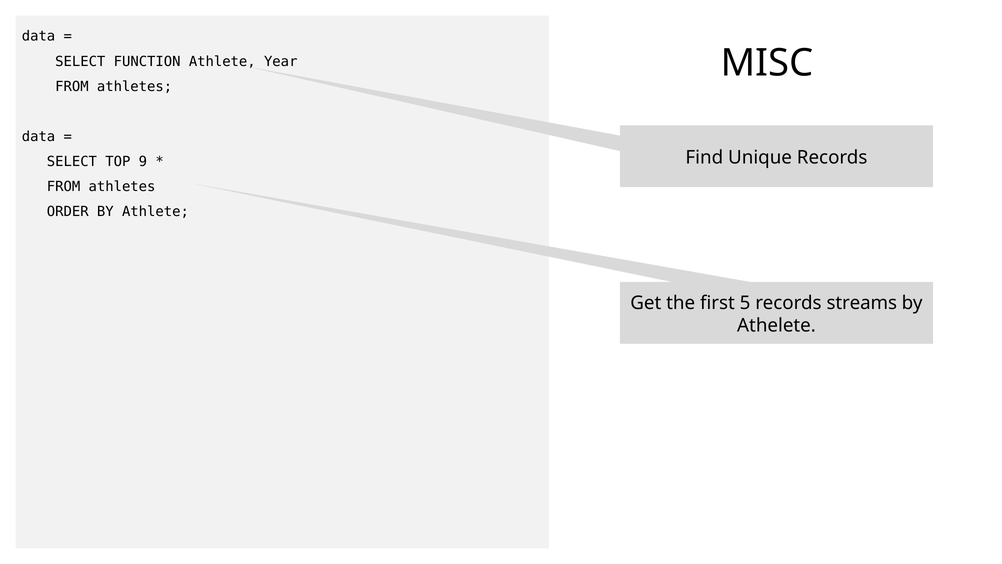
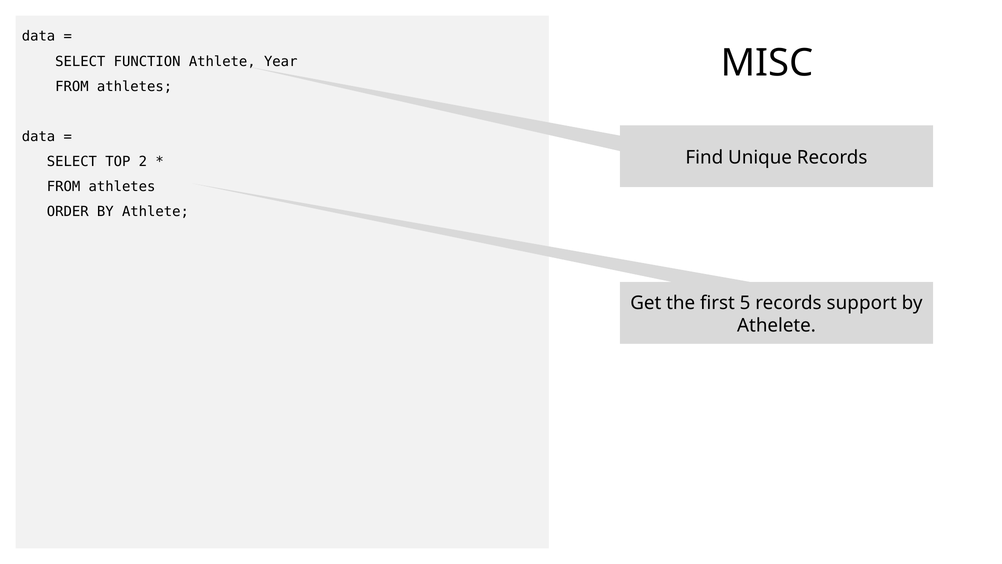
9: 9 -> 2 (143, 161)
streams: streams -> support (862, 303)
